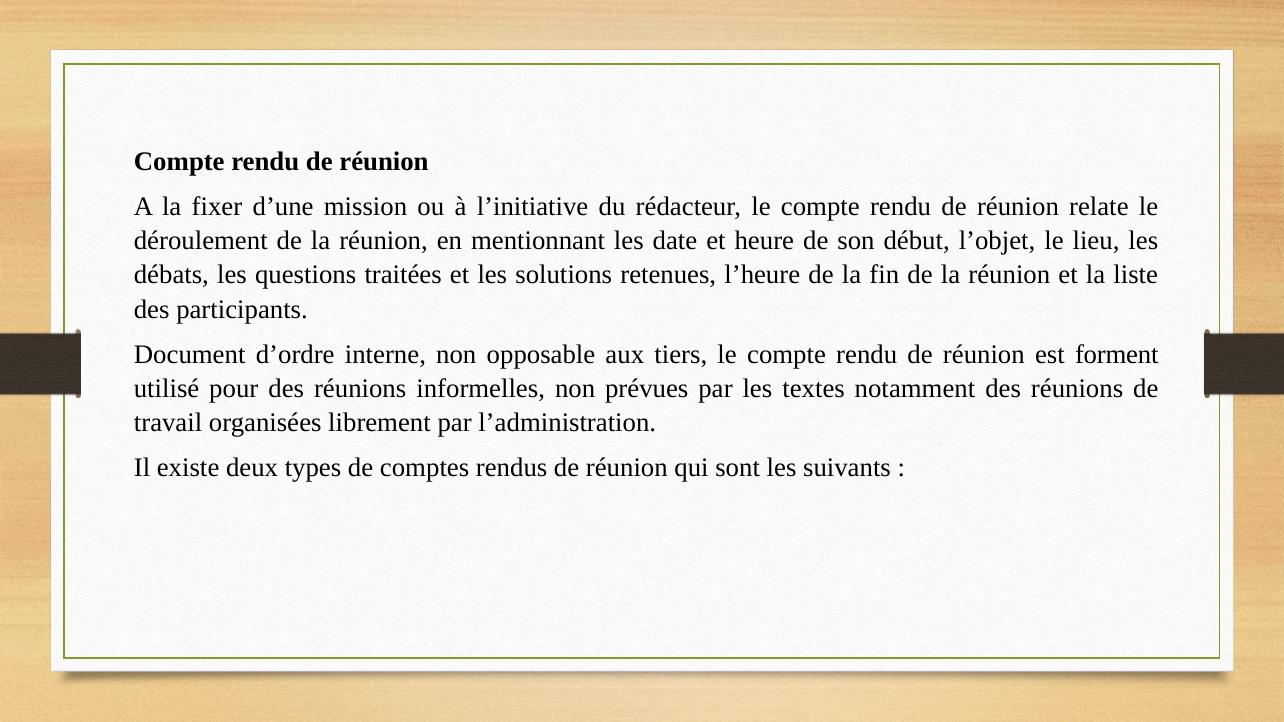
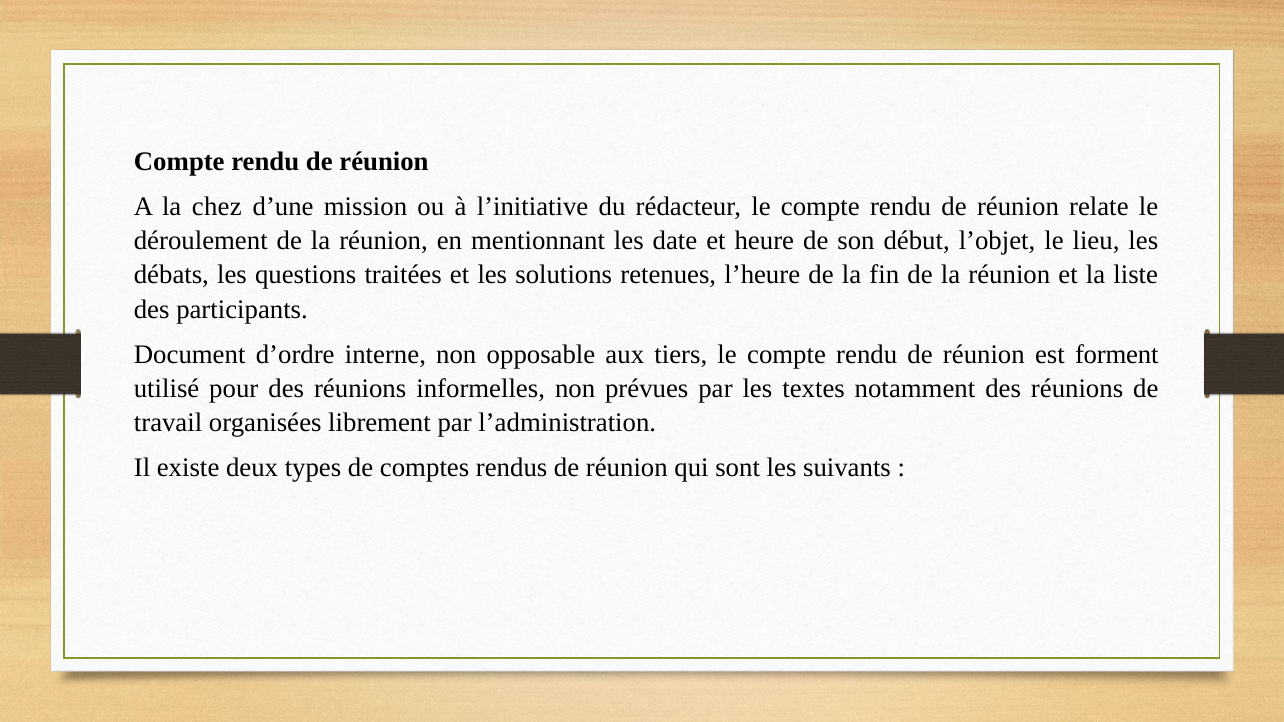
fixer: fixer -> chez (217, 206)
